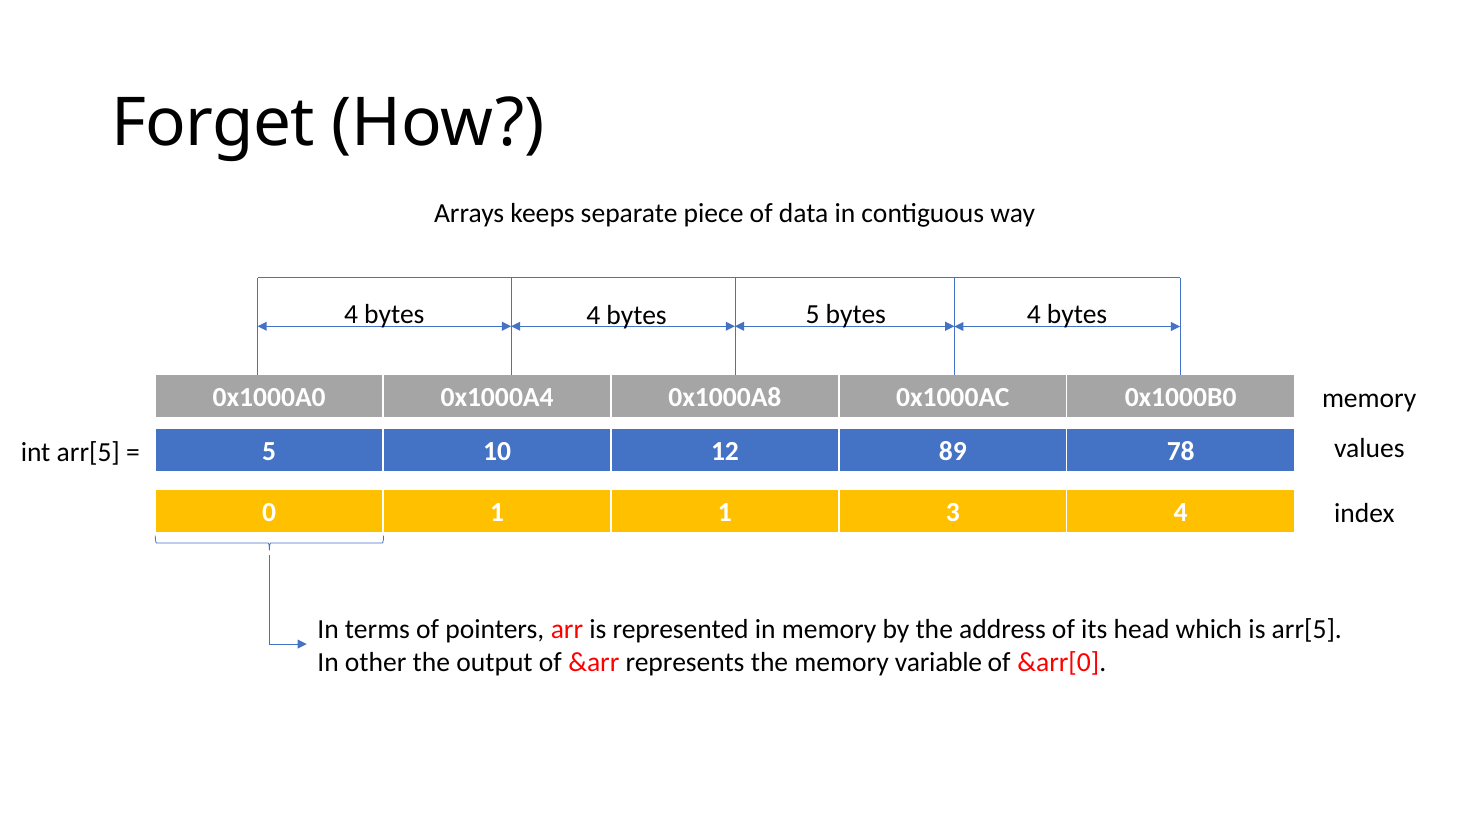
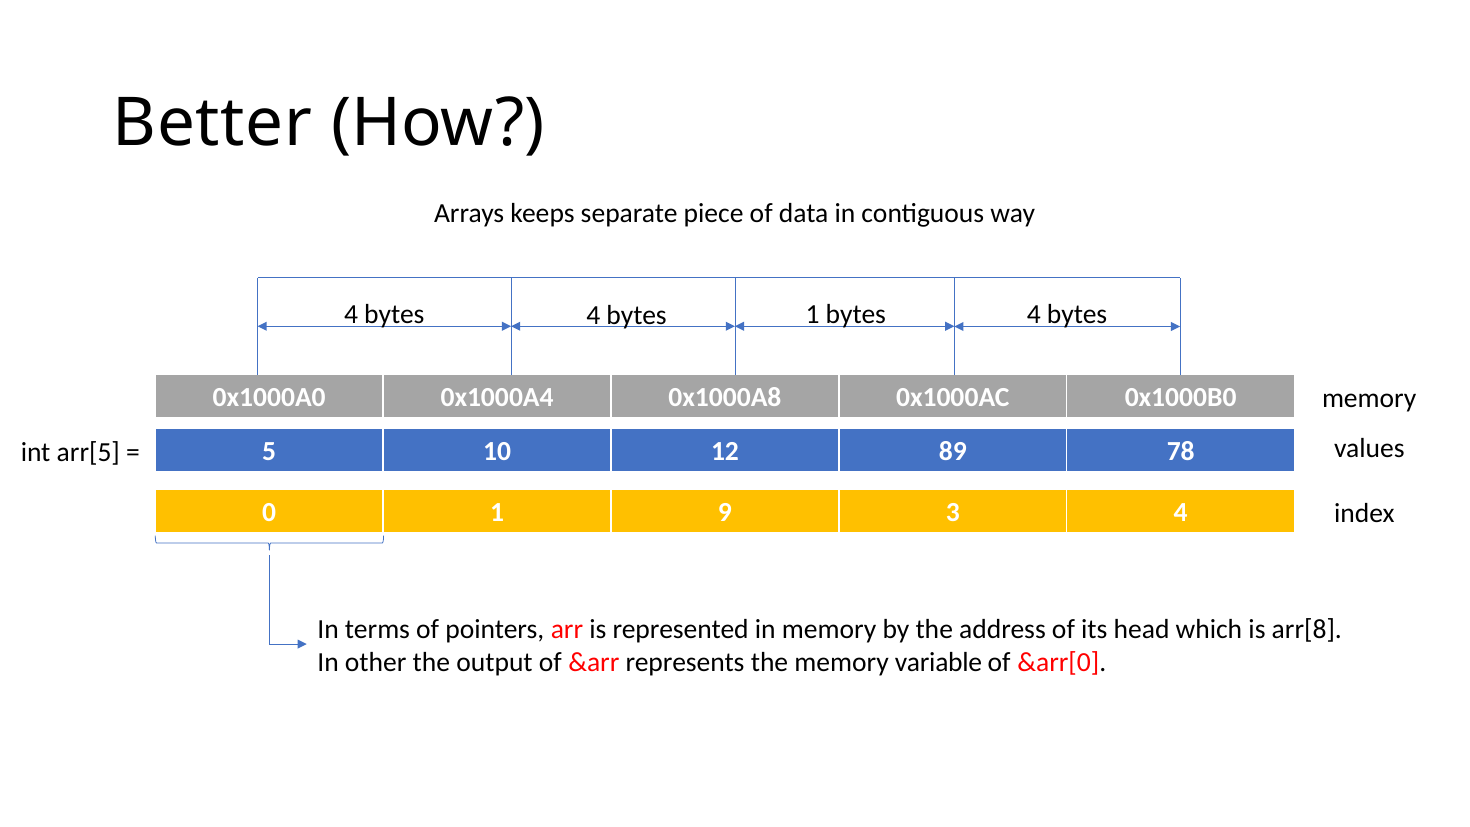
Forget: Forget -> Better (213, 123)
bytes 5: 5 -> 1 (813, 314)
1 1: 1 -> 9 (725, 512)
is arr[5: arr[5 -> arr[8 (1307, 629)
